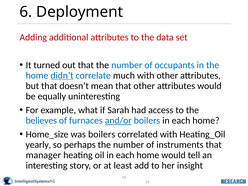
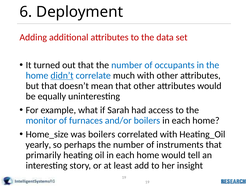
believes: believes -> monitor (41, 120)
and/or underline: present -> none (118, 120)
manager: manager -> primarily (43, 155)
